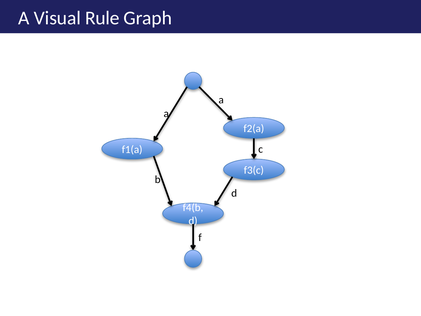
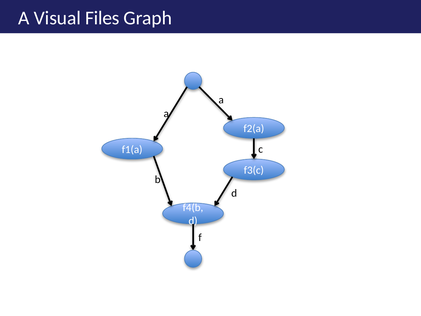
Rule: Rule -> Files (102, 18)
